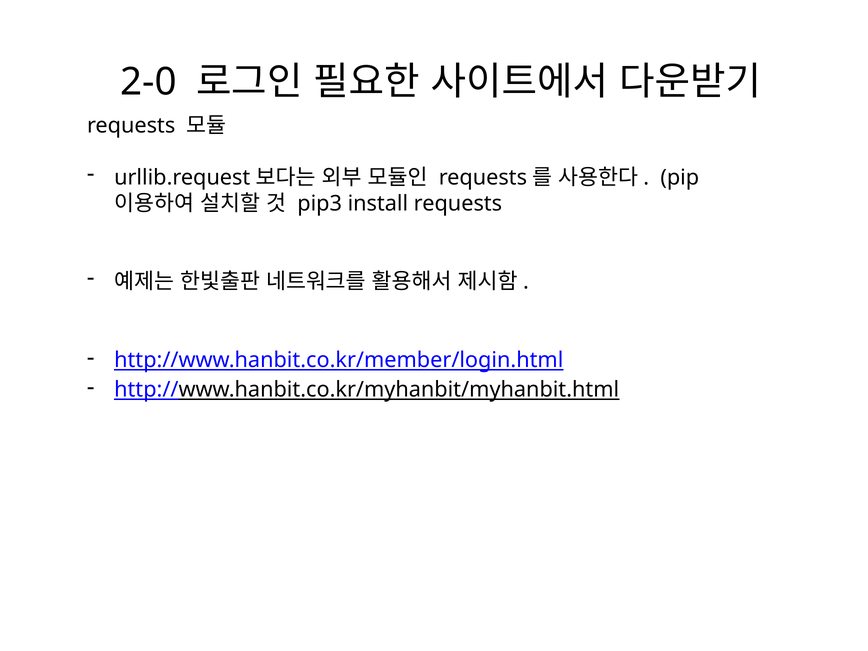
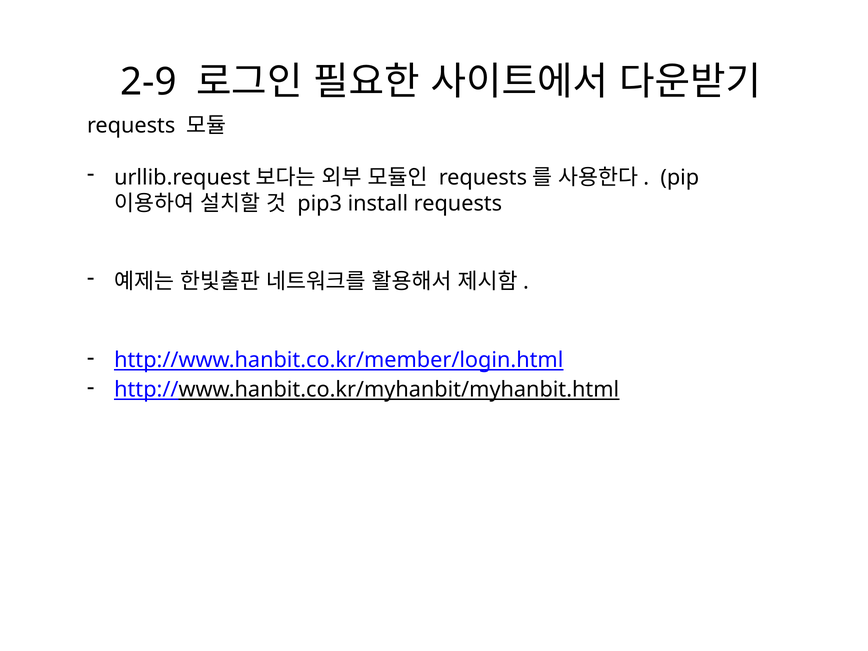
2-0: 2-0 -> 2-9 (148, 82)
